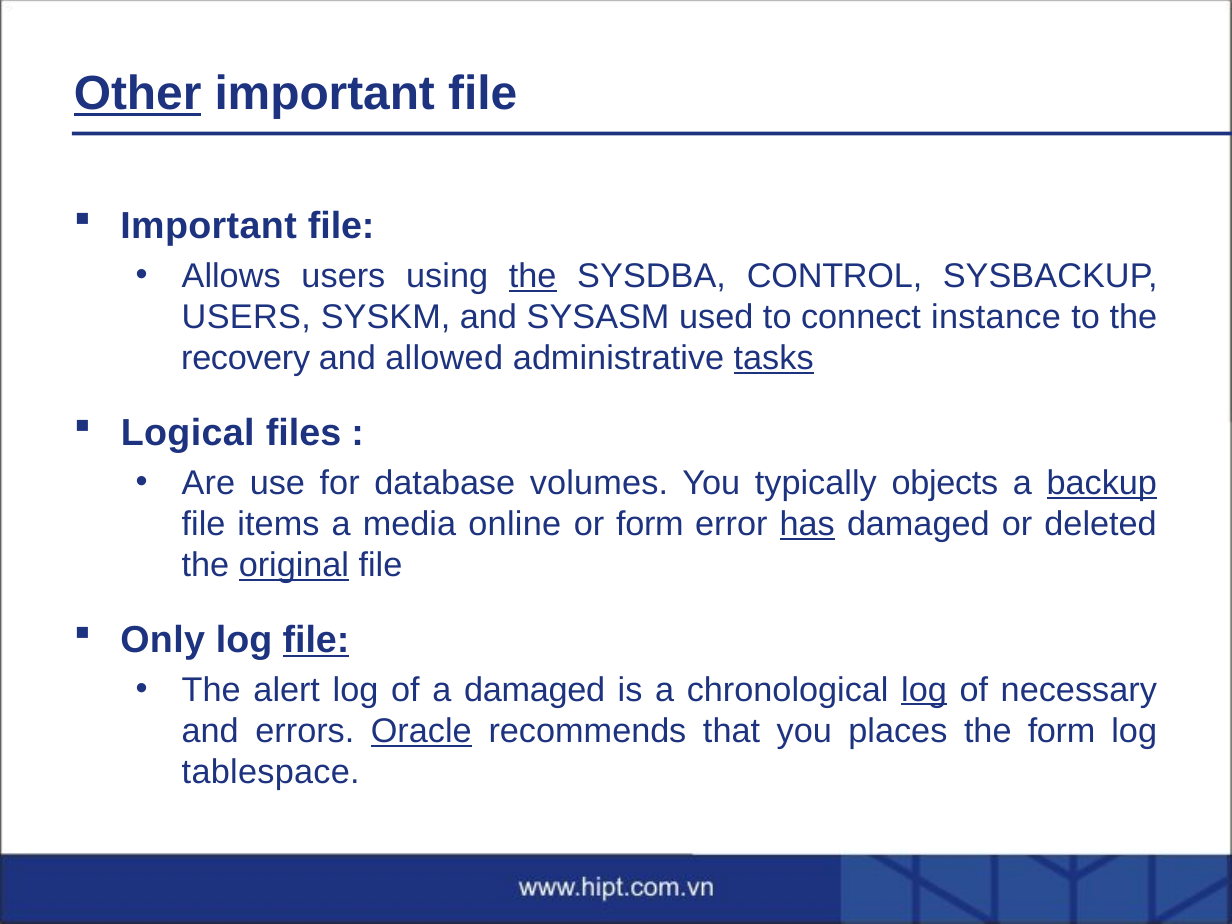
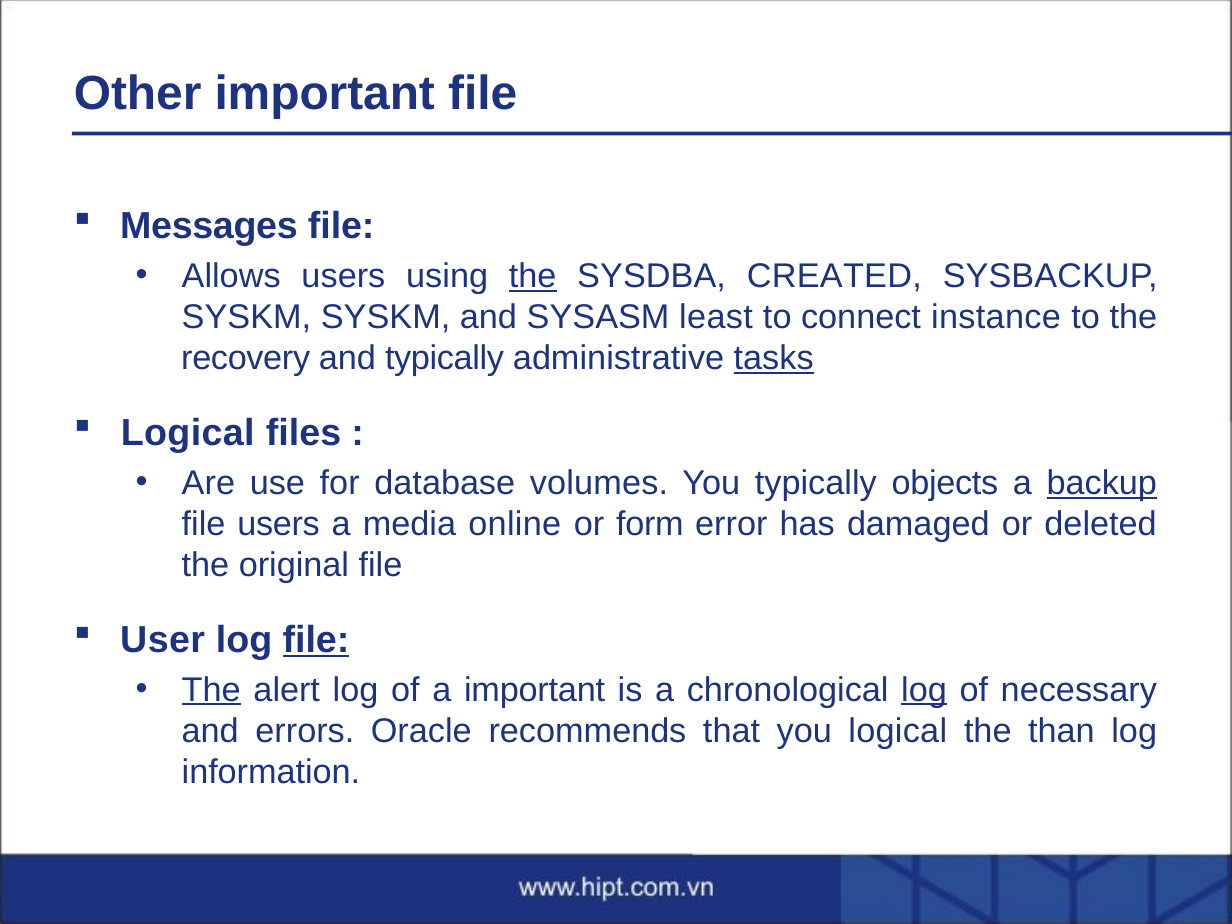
Other underline: present -> none (138, 94)
Important: Important -> Messages (209, 226)
CONTROL: CONTROL -> CREATED (834, 276)
USERS: USERS -> SYSKM (246, 317)
used: used -> least (716, 317)
and allowed: allowed -> typically (445, 358)
file items: items -> users (279, 524)
has underline: present -> none (807, 524)
original underline: present -> none (294, 565)
Only: Only -> User (163, 640)
The underline: none -> present (211, 690)
a damaged: damaged -> important (535, 690)
Oracle underline: present -> none (421, 731)
you places: places -> logical (898, 731)
the form: form -> than (1061, 731)
tablespace: tablespace -> information (271, 772)
